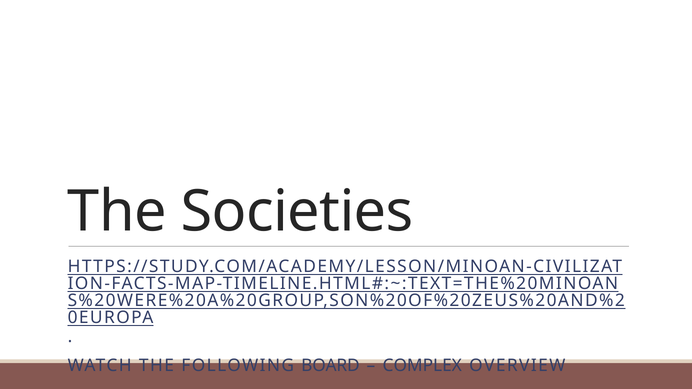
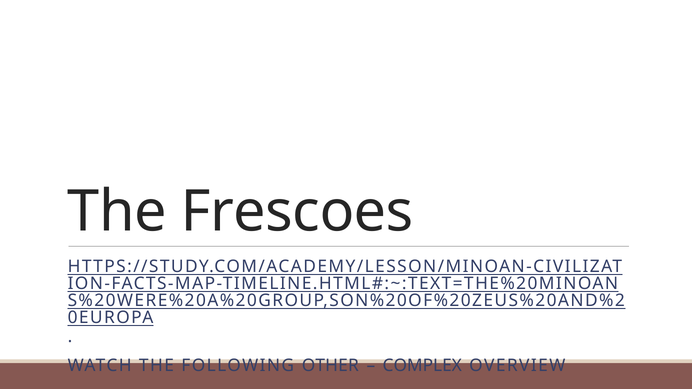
Societies: Societies -> Frescoes (297, 212)
BOARD: BOARD -> OTHER (330, 366)
